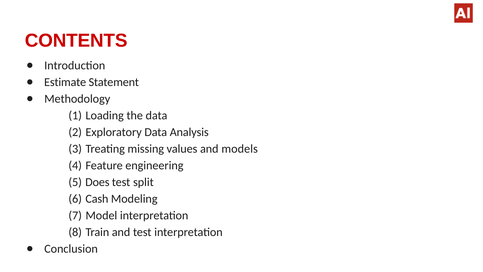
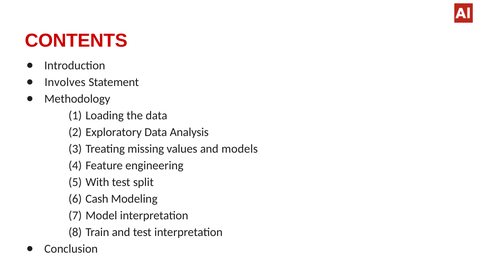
Estimate: Estimate -> Involves (65, 82)
Does: Does -> With (97, 182)
